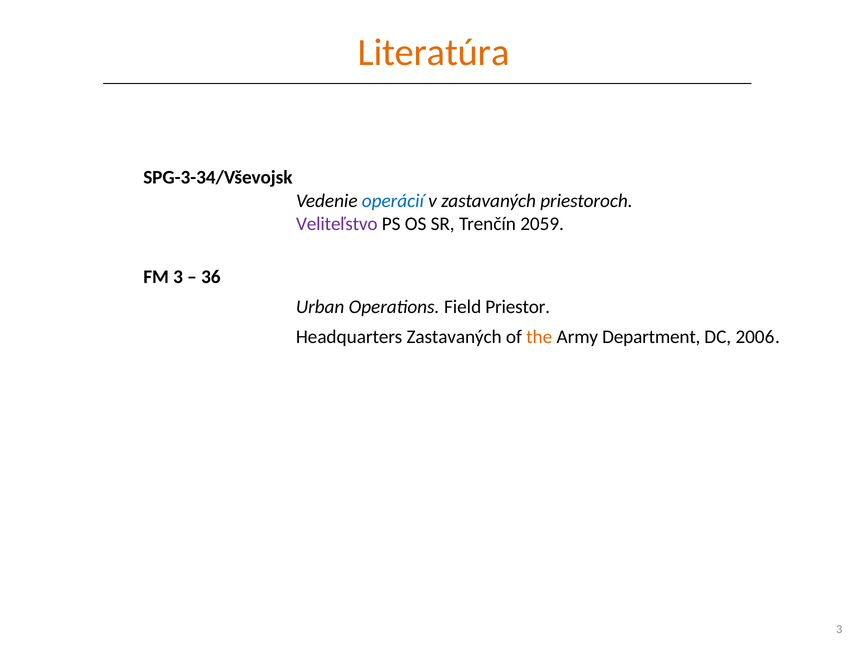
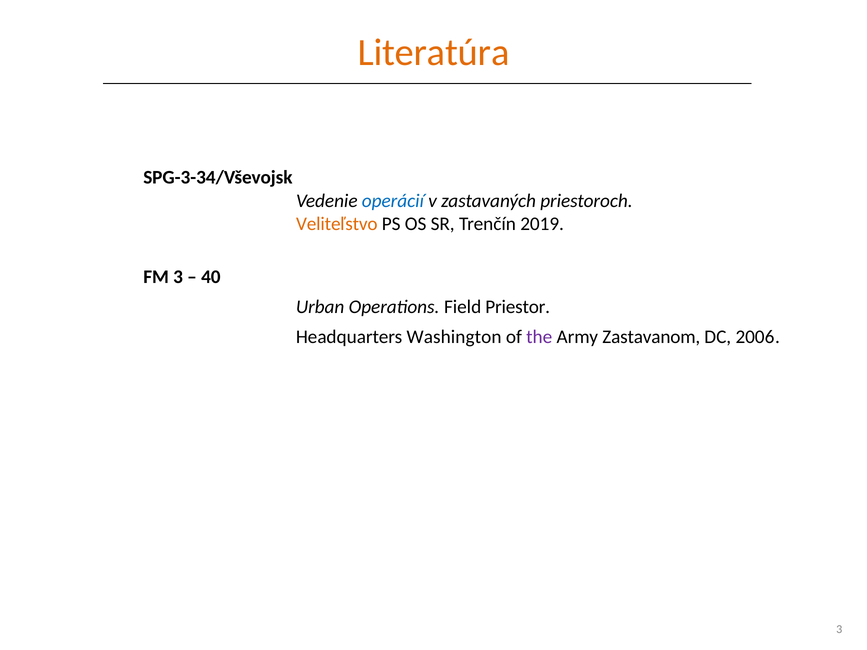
Veliteľstvo colour: purple -> orange (337, 224)
2059: 2059 -> 2019 (542, 224)
36: 36 -> 40 (211, 277)
Headquarters Zastavaných: Zastavaných -> Washington (454, 337)
the colour: orange -> purple (539, 337)
Department: Department -> Zastavanom (651, 337)
